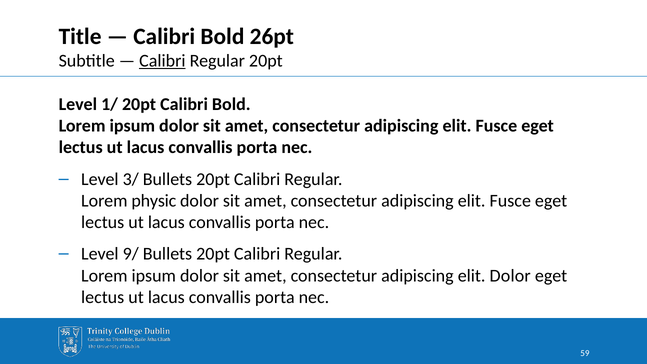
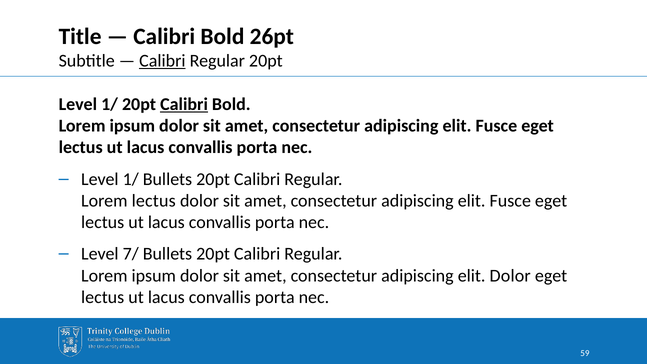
Calibri underline: none -> present (184, 104)
3/: 3/ -> 1/ (131, 179)
Lorem physic: physic -> lectus (154, 201)
9/: 9/ -> 7/ (131, 254)
